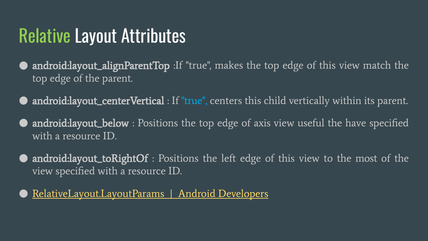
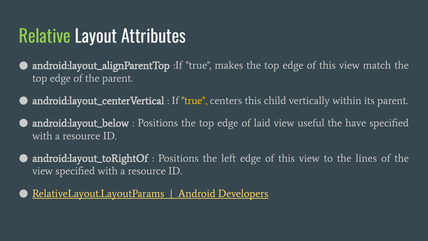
true colour: light blue -> yellow (194, 101)
axis: axis -> laid (262, 123)
most: most -> lines (366, 158)
